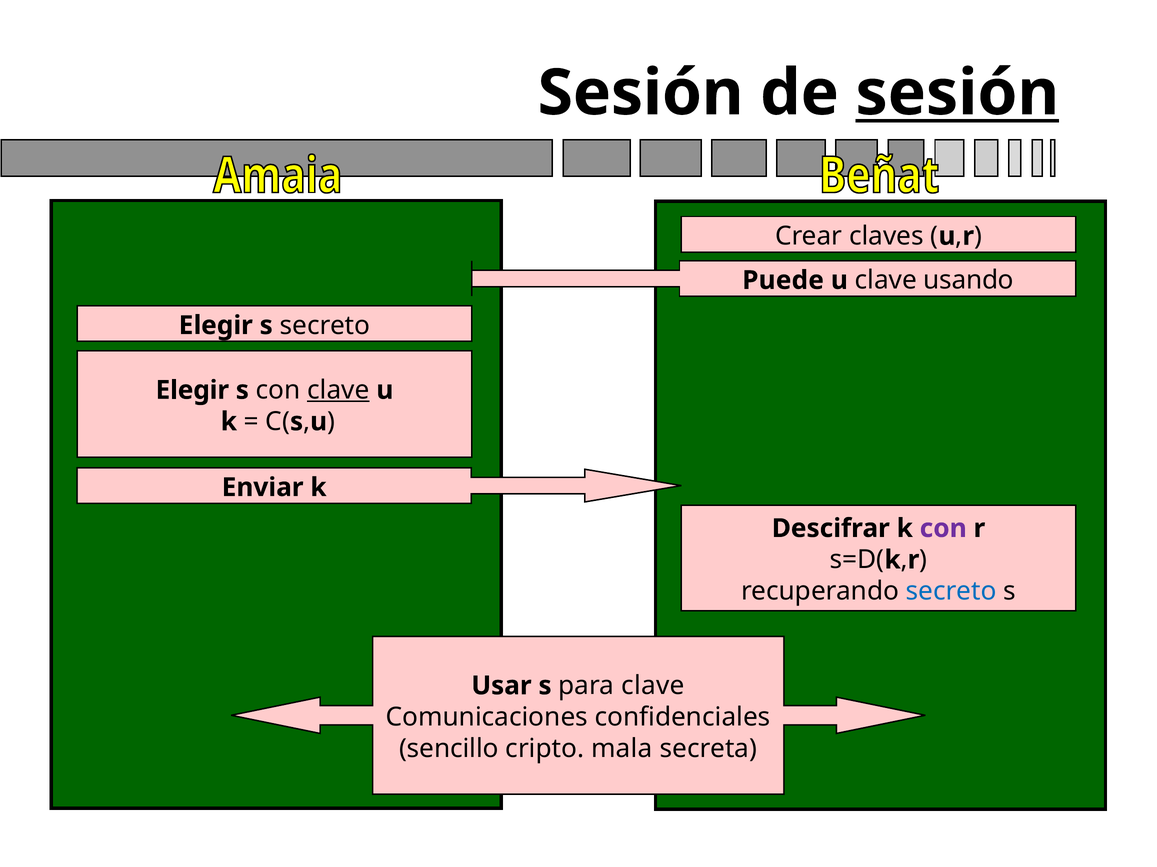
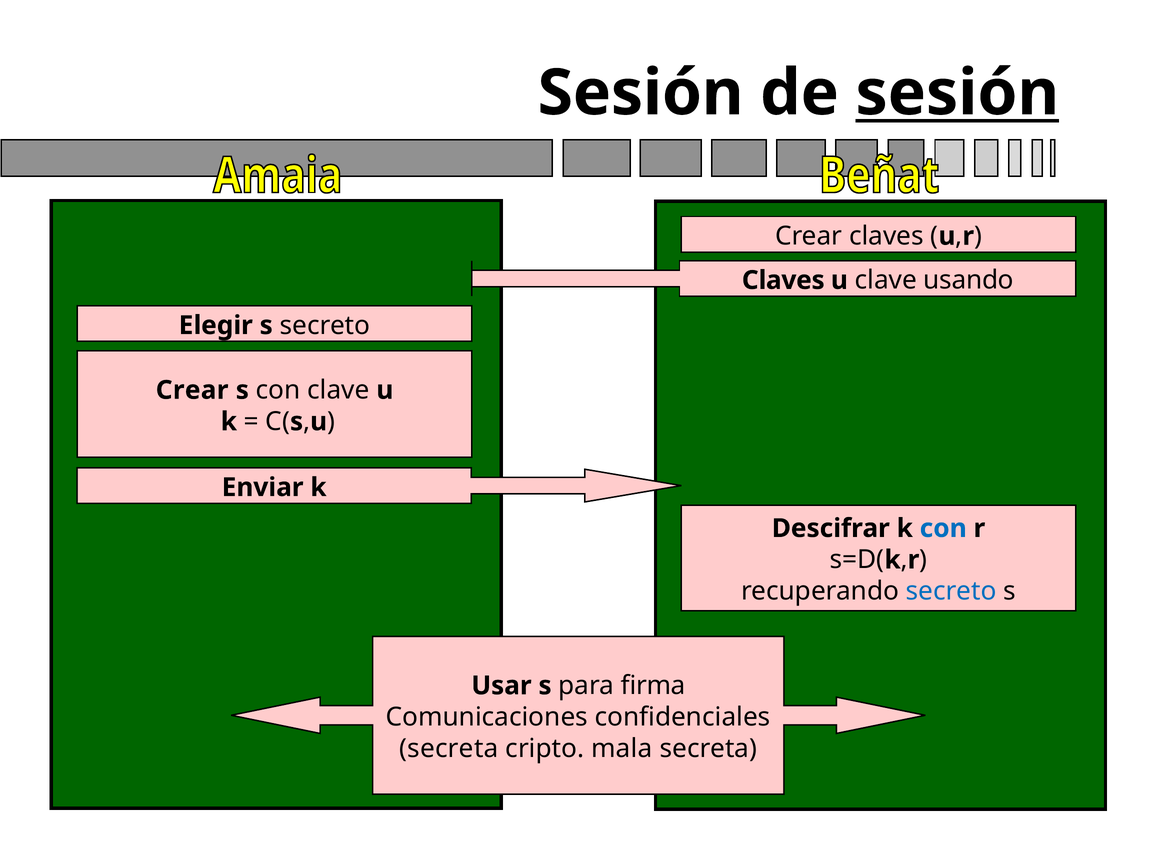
Puede: Puede -> Claves (783, 280)
Elegir: Elegir -> Crear (192, 390)
clave underline: present -> none (338, 390)
con colour: purple -> blue (943, 529)
para clave: clave -> firma (653, 686)
sencillo: sencillo -> secreta (449, 749)
